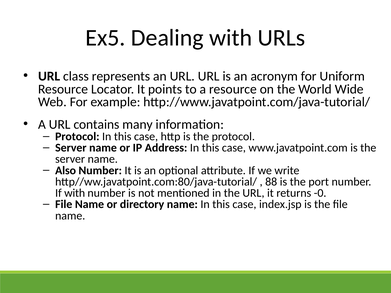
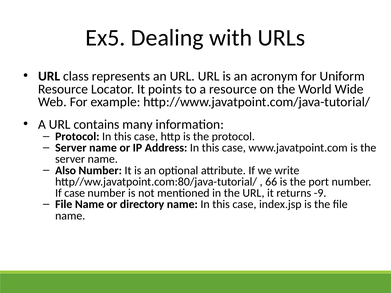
88: 88 -> 66 (271, 182)
If with: with -> case (75, 193)
-0: -0 -> -9 (320, 193)
